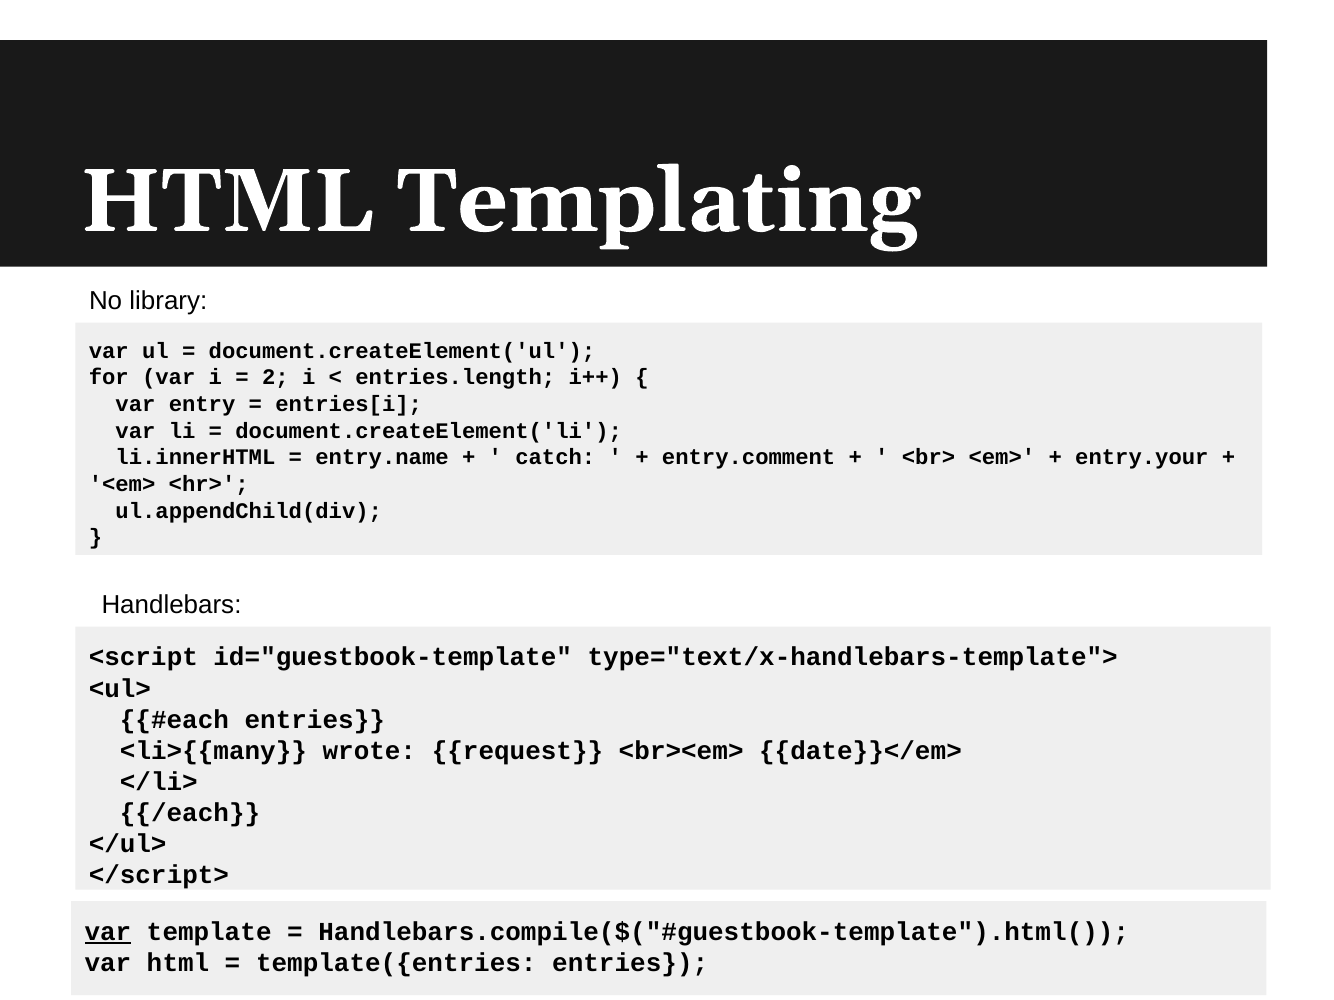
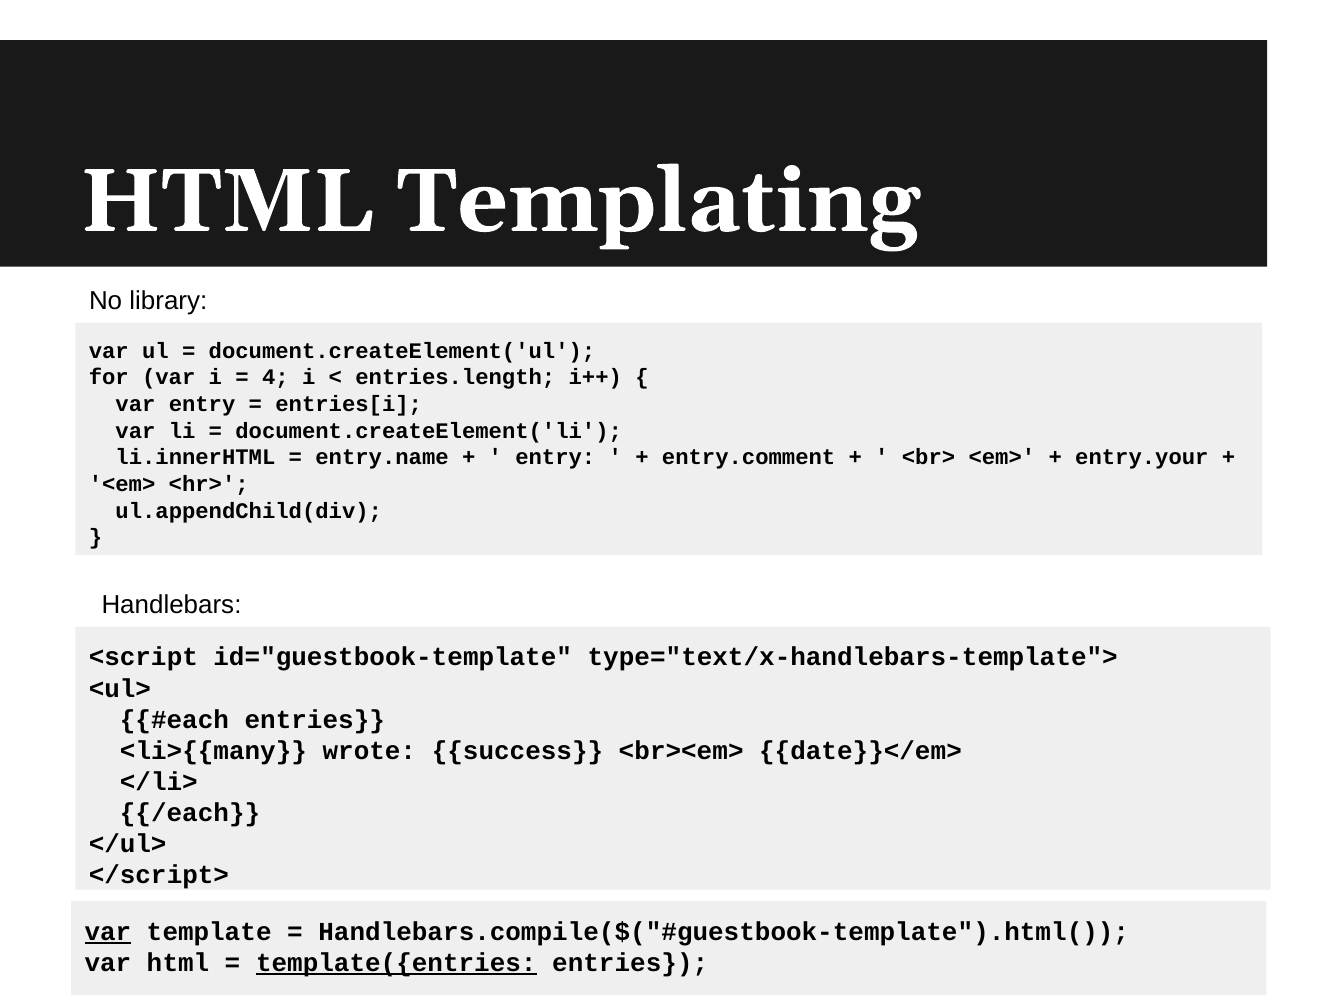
2: 2 -> 4 (275, 378)
catch: catch -> entry (555, 458)
request: request -> success (517, 751)
template({entries underline: none -> present (396, 963)
